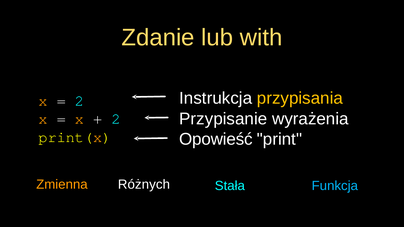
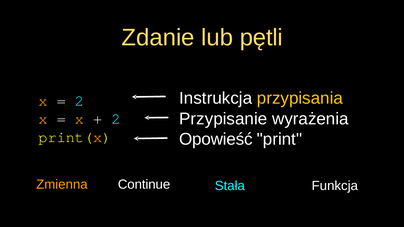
with: with -> pętli (261, 38)
Różnych: Różnych -> Continue (144, 185)
Funkcja colour: light blue -> white (335, 186)
